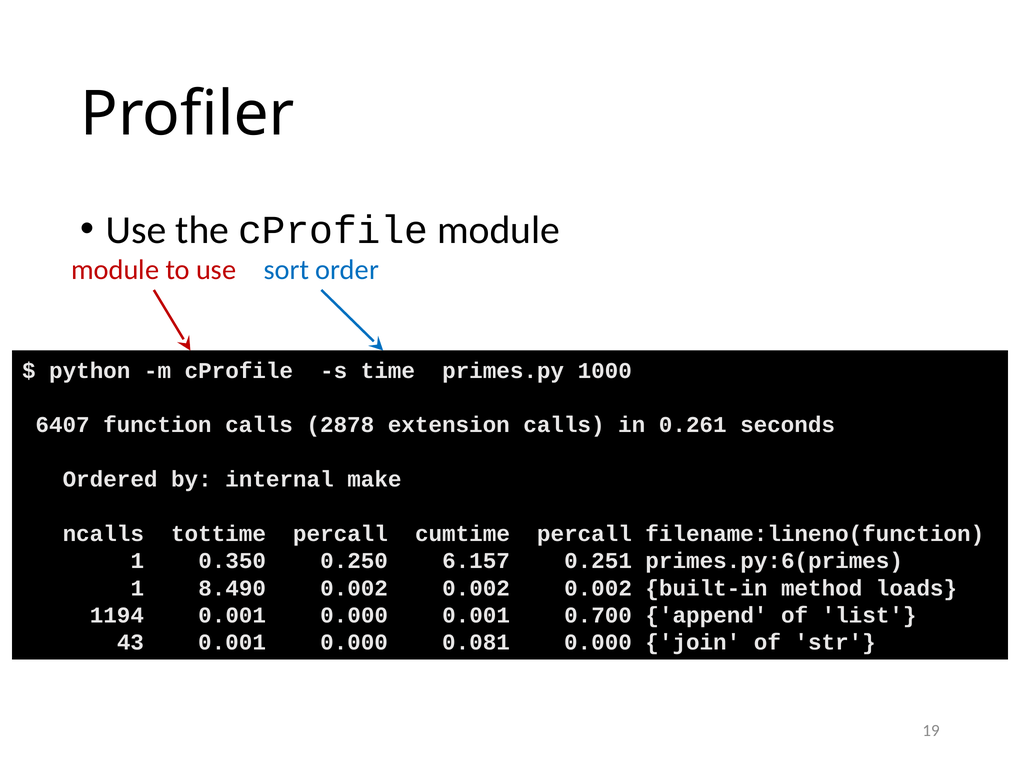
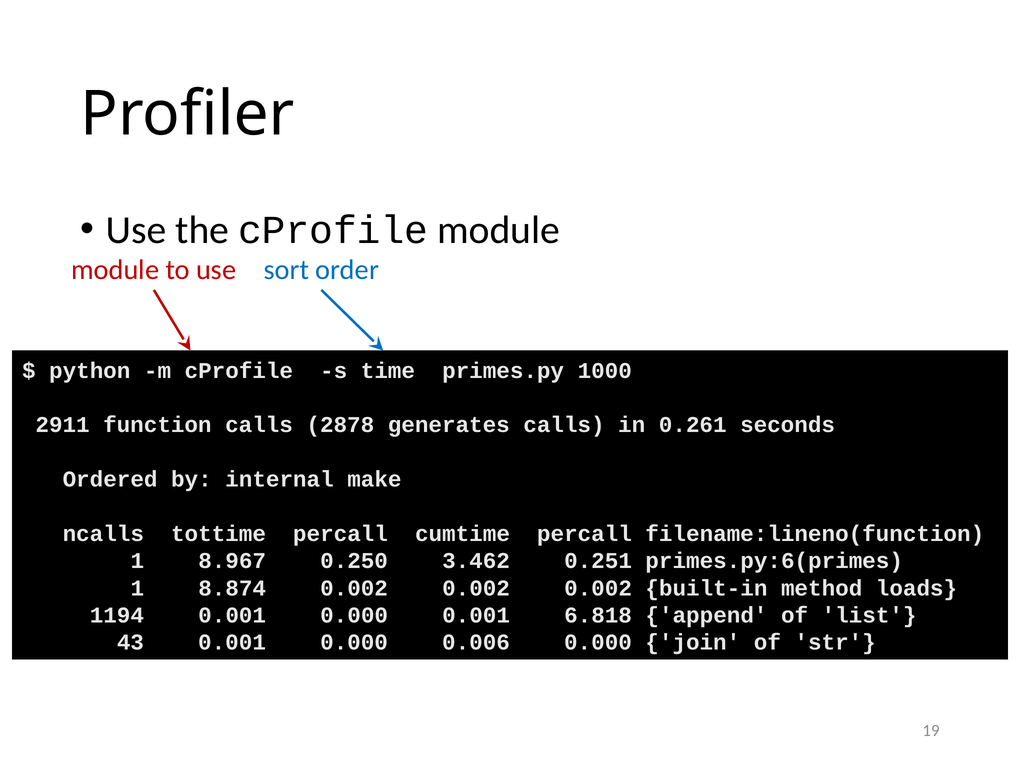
6407: 6407 -> 2911 (63, 425)
extension: extension -> generates (449, 425)
0.350: 0.350 -> 8.967 (232, 561)
6.157: 6.157 -> 3.462 (476, 561)
8.490: 8.490 -> 8.874 (232, 588)
0.700: 0.700 -> 6.818 (598, 615)
0.081: 0.081 -> 0.006 (476, 642)
